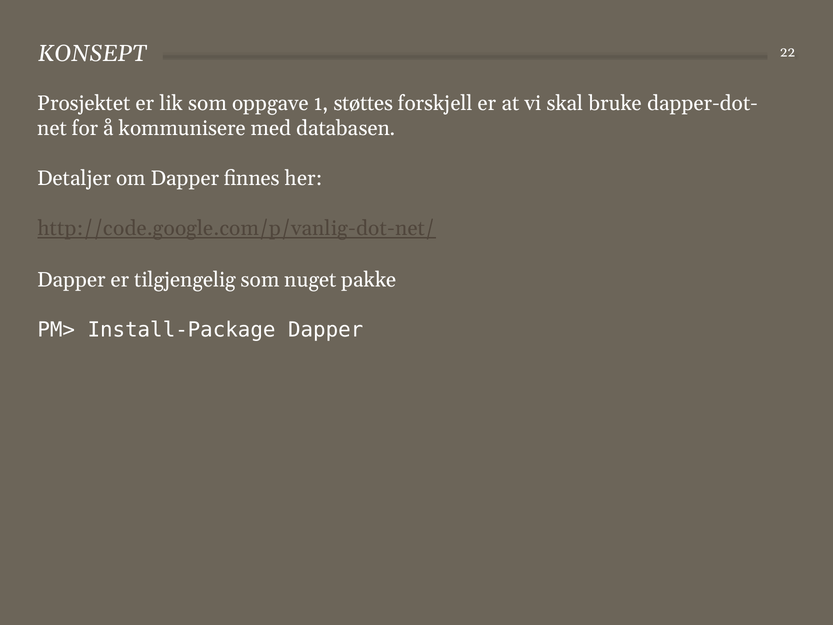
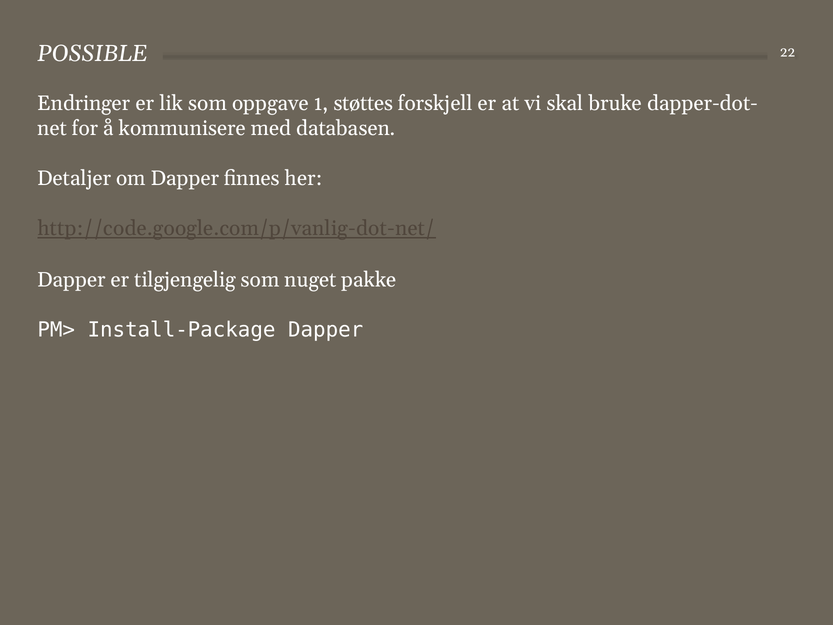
KONSEPT: KONSEPT -> POSSIBLE (92, 54)
Prosjektet: Prosjektet -> Endringer (84, 103)
